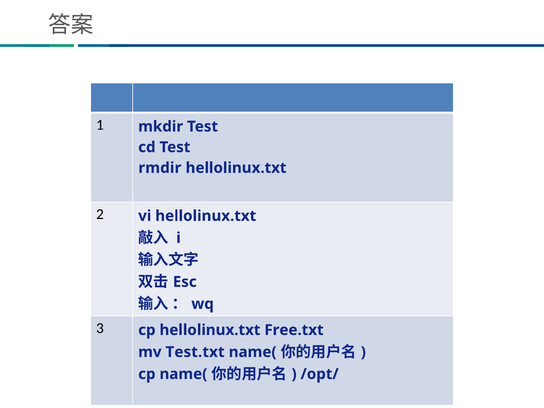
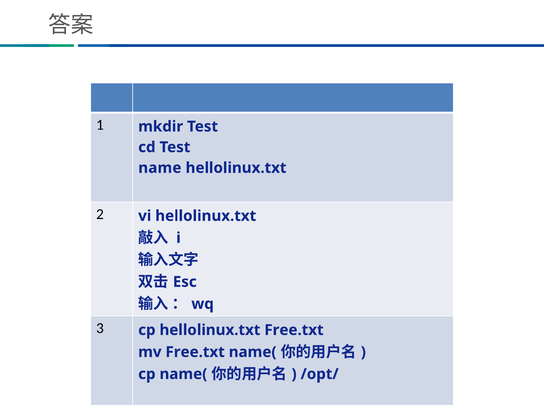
rmdir: rmdir -> name (160, 168)
mv Test.txt: Test.txt -> Free.txt (195, 352)
